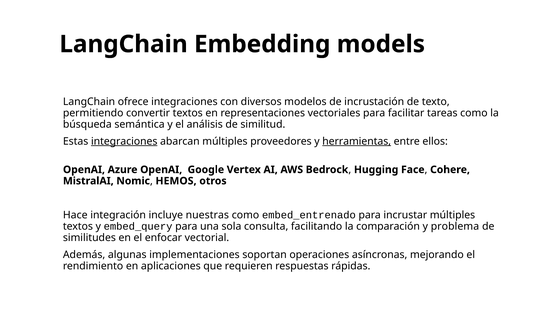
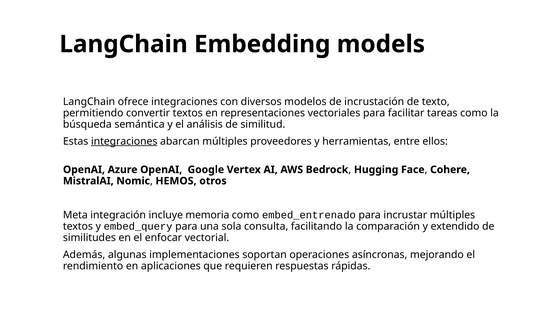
herramientas underline: present -> none (357, 141)
Hace: Hace -> Meta (75, 215)
nuestras: nuestras -> memoria (207, 215)
problema: problema -> extendido (455, 226)
